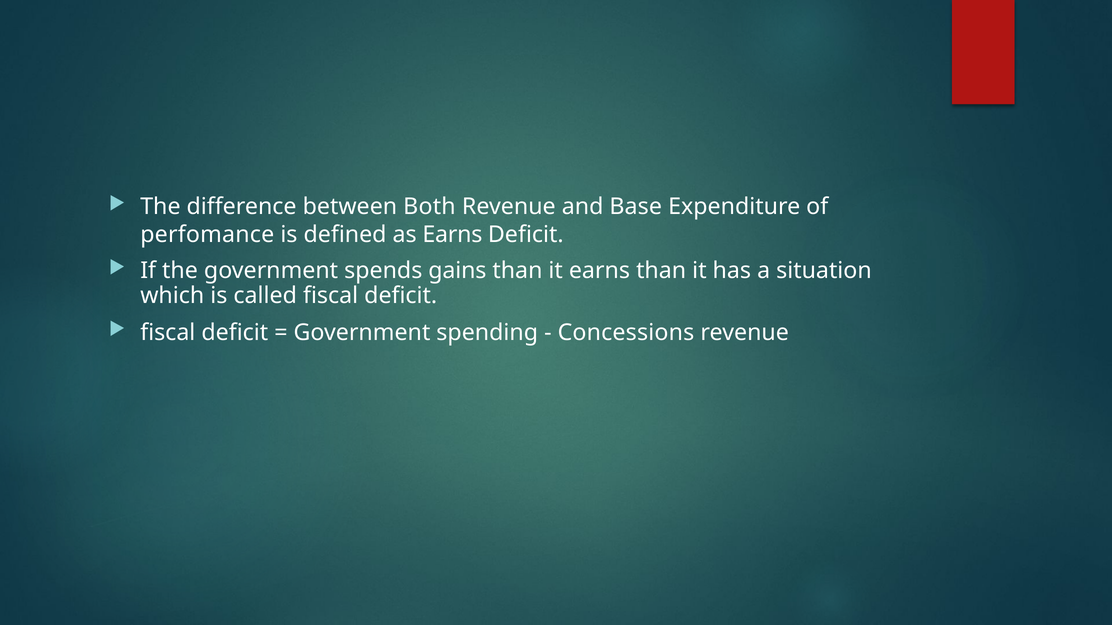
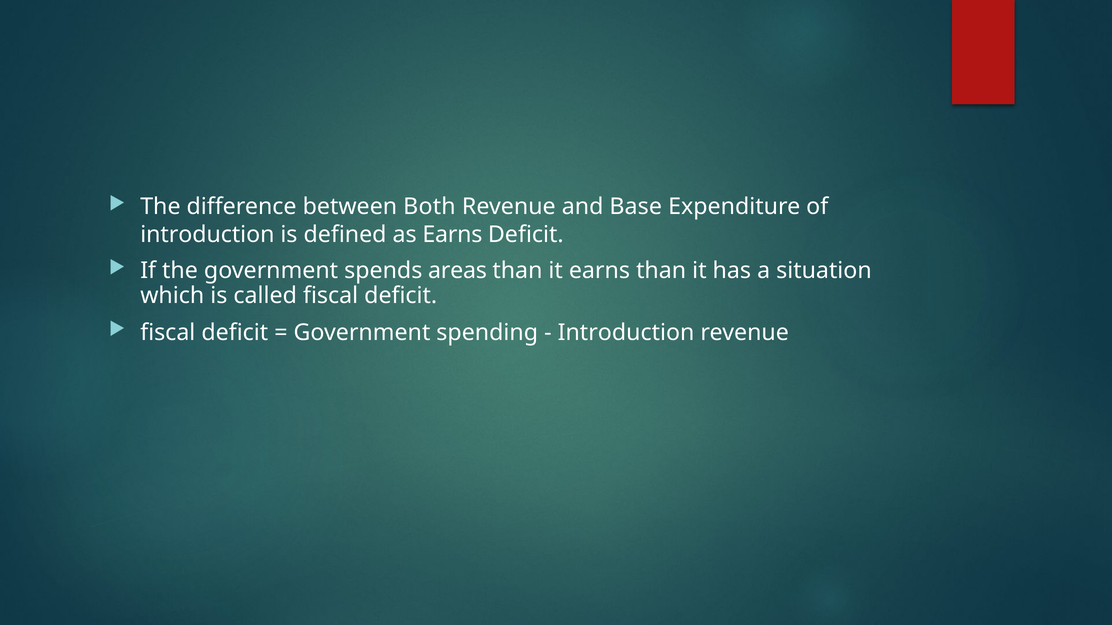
perfomance: perfomance -> introduction (207, 235)
gains: gains -> areas (457, 271)
Concessions: Concessions -> Introduction (626, 333)
